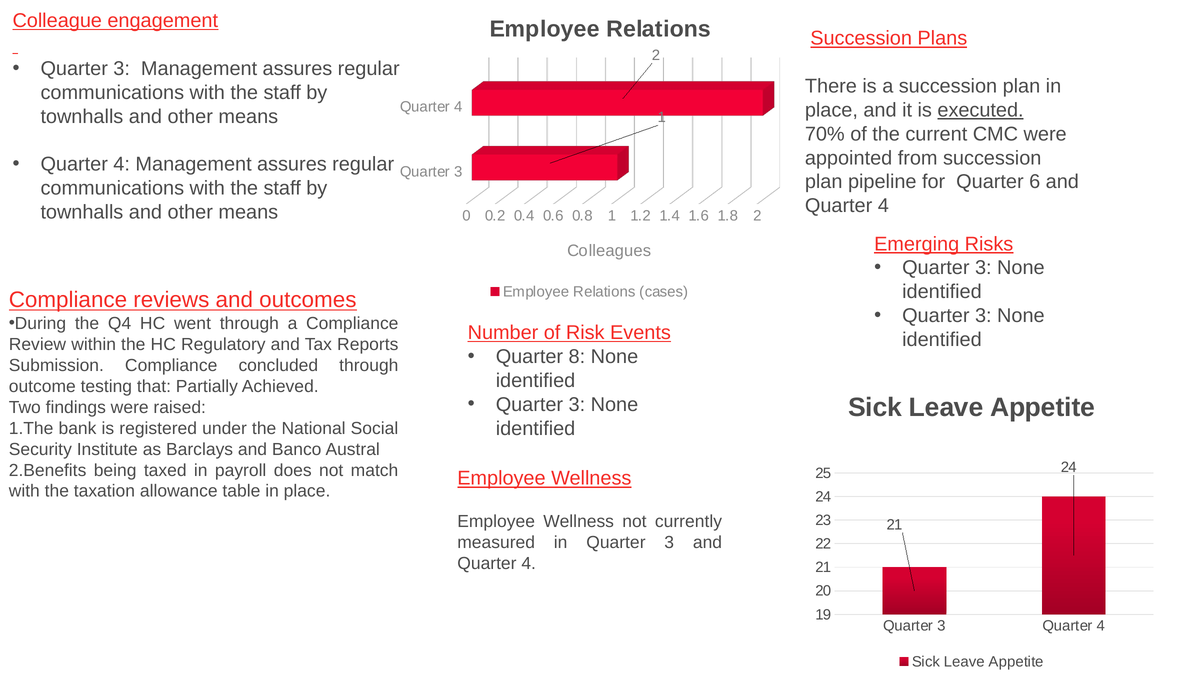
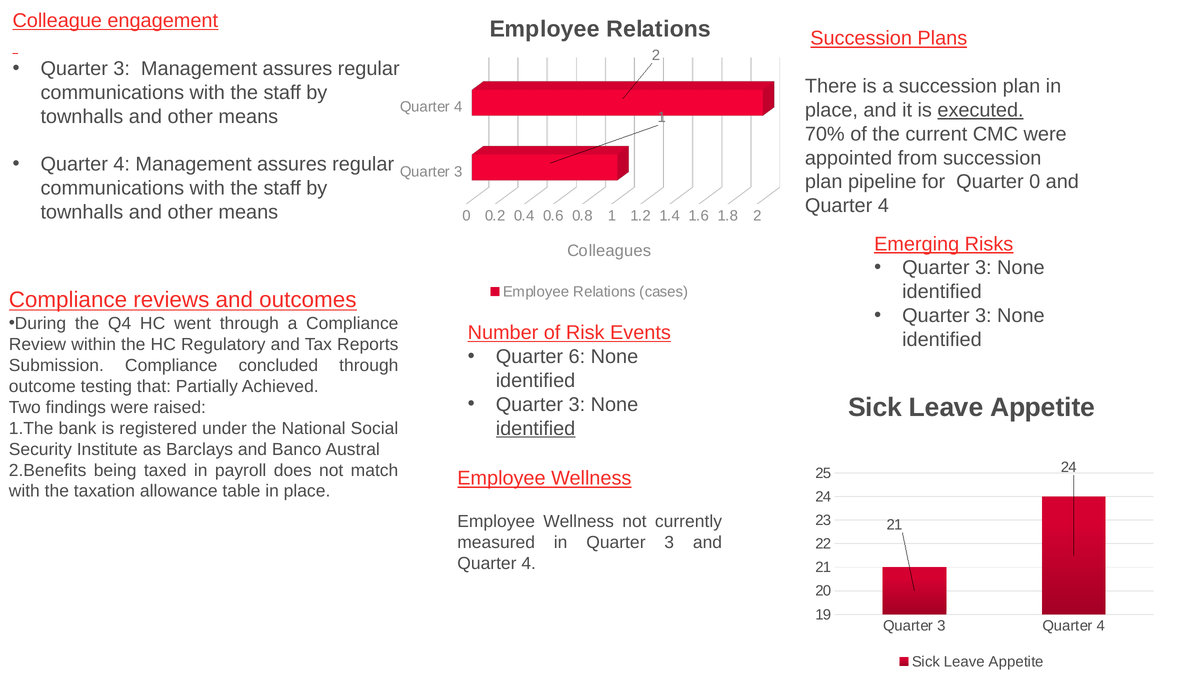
Quarter 6: 6 -> 0 (1035, 182)
8: 8 -> 6 (577, 357)
identified underline: none -> present (536, 429)
